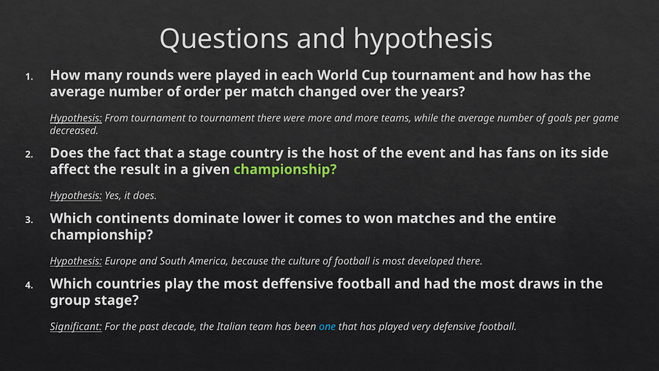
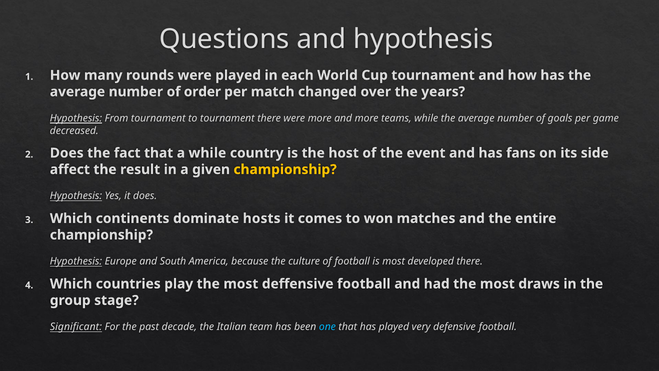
a stage: stage -> while (207, 153)
championship colour: light green -> yellow (285, 169)
lower: lower -> hosts (262, 218)
